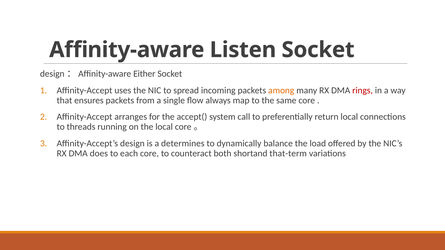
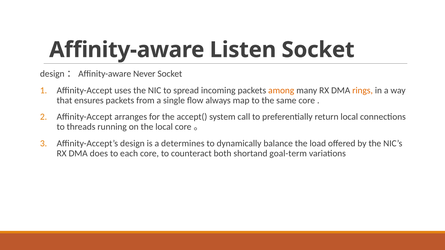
Either: Either -> Never (144, 74)
rings colour: red -> orange (363, 91)
that-term: that-term -> goal-term (288, 154)
